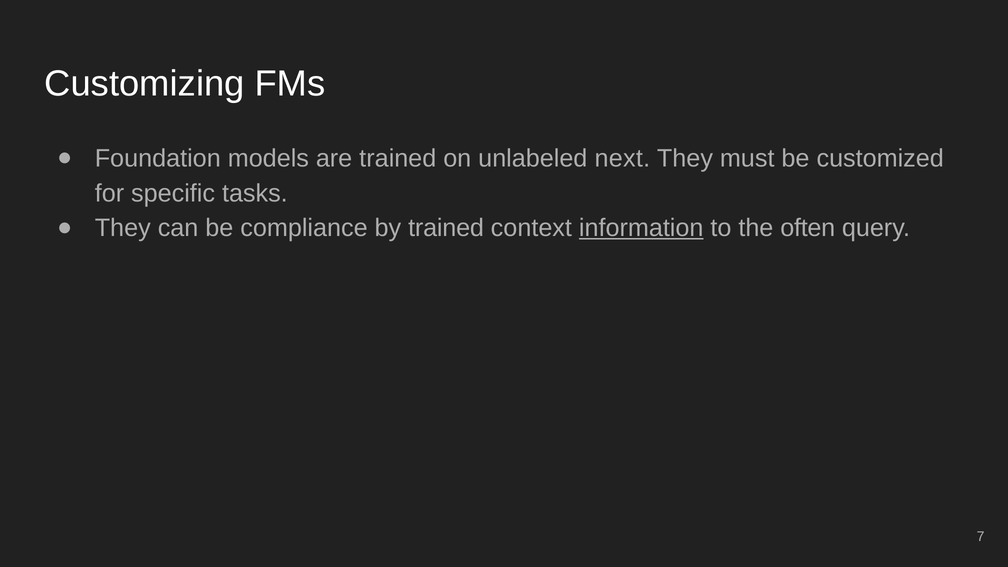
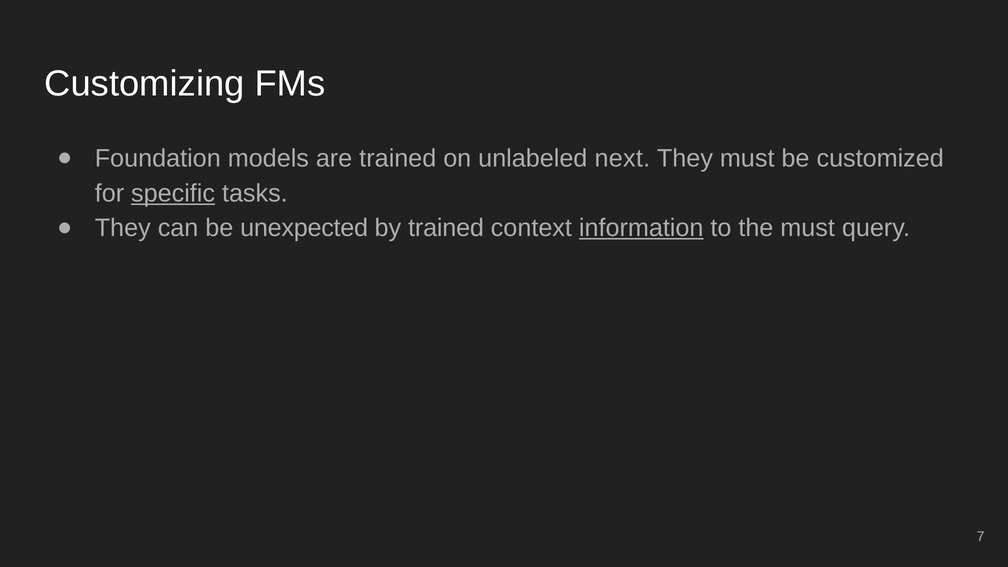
specific underline: none -> present (173, 193)
compliance: compliance -> unexpected (304, 228)
the often: often -> must (808, 228)
